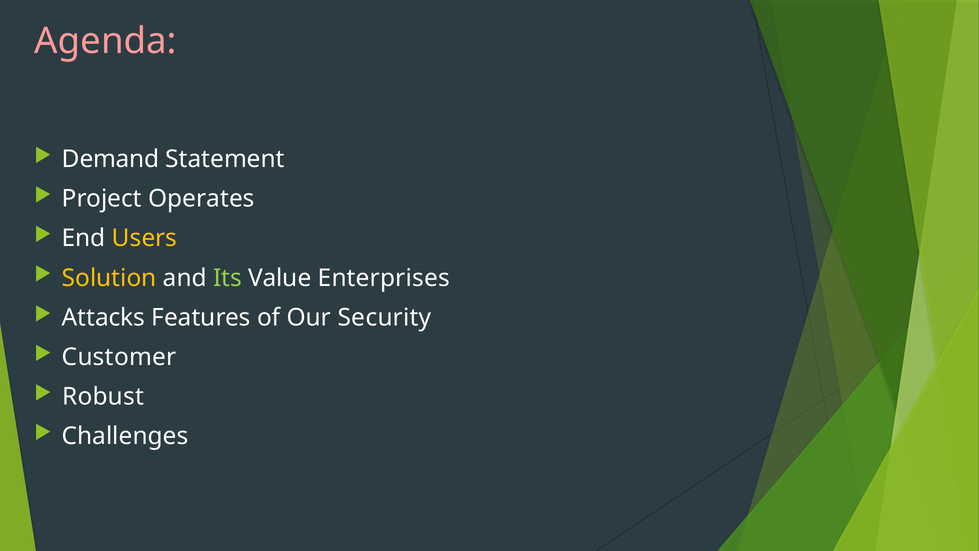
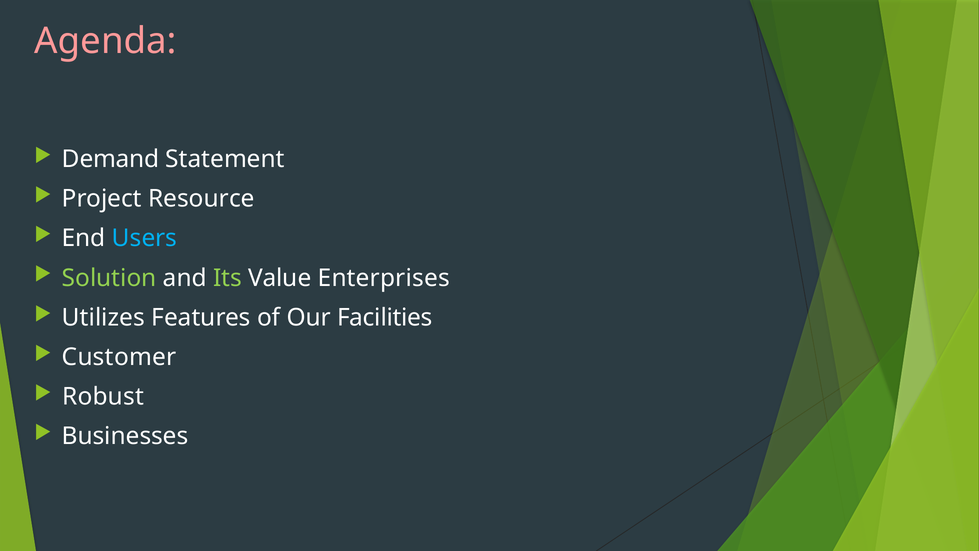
Operates: Operates -> Resource (201, 199)
Users colour: yellow -> light blue (145, 238)
Solution colour: yellow -> light green (109, 278)
Attacks: Attacks -> Utilizes (103, 317)
Security: Security -> Facilities (385, 317)
Challenges: Challenges -> Businesses (125, 436)
